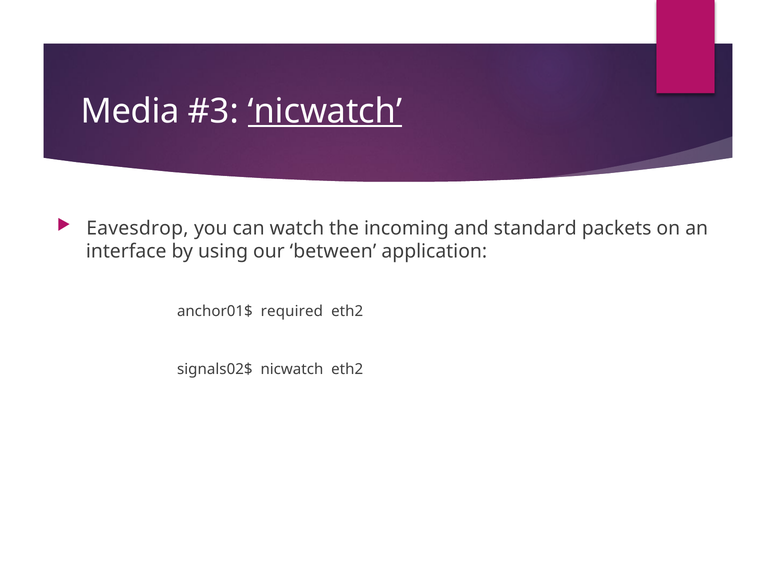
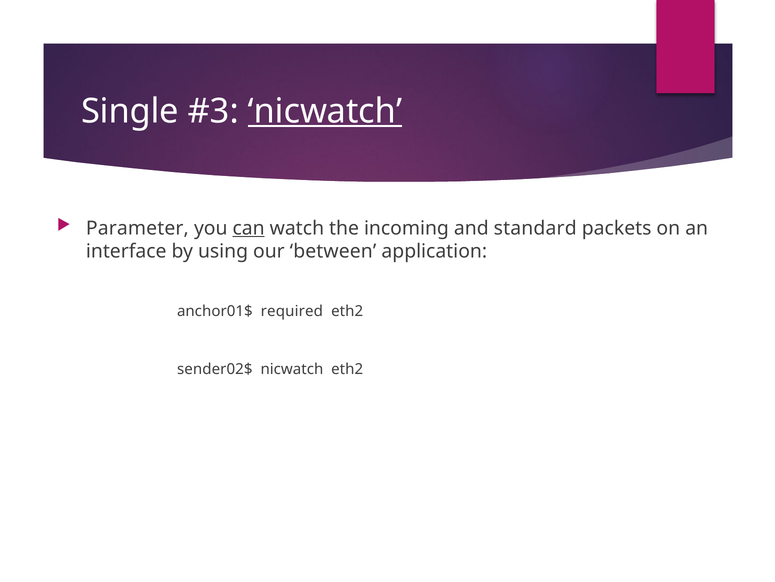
Media: Media -> Single (130, 111)
Eavesdrop: Eavesdrop -> Parameter (137, 228)
can underline: none -> present (249, 228)
signals02$: signals02$ -> sender02$ (215, 369)
